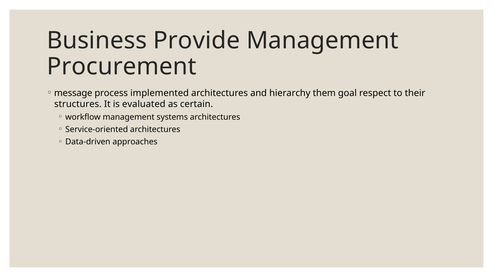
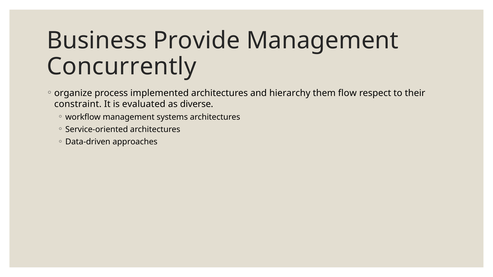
Procurement: Procurement -> Concurrently (122, 67)
message: message -> organize (73, 93)
goal: goal -> flow (347, 93)
structures: structures -> constraint (78, 104)
certain: certain -> diverse (197, 104)
